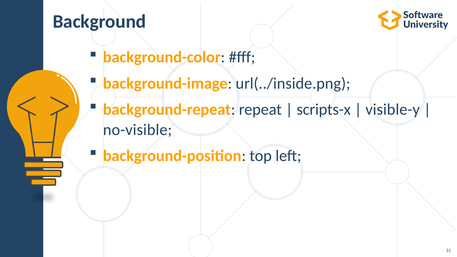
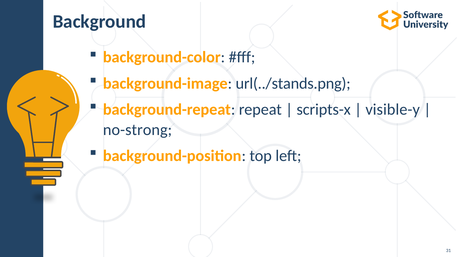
url(../inside.png: url(../inside.png -> url(../stands.png (293, 83)
no-visible: no-visible -> no-strong (138, 130)
